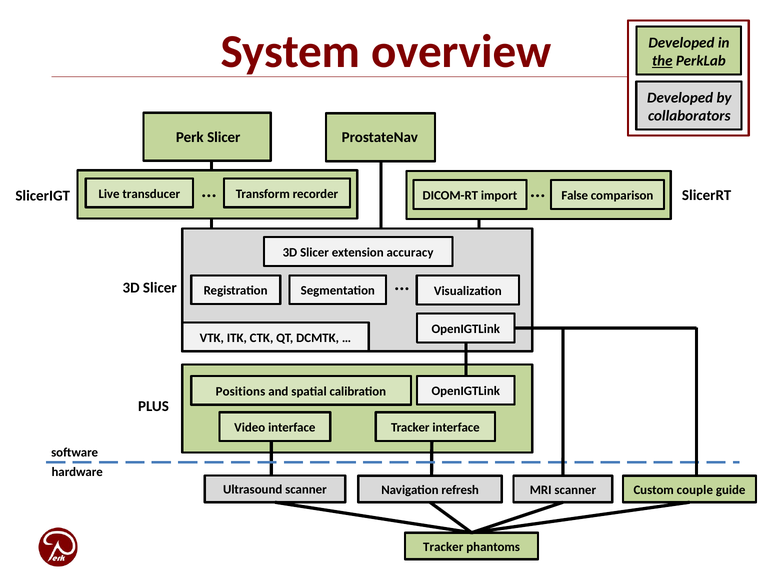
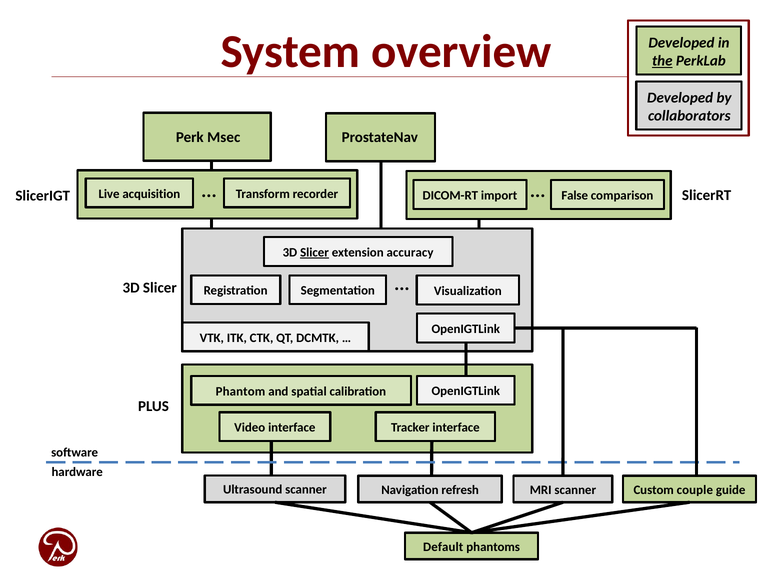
Perk Slicer: Slicer -> Msec (224, 137)
transducer: transducer -> acquisition (151, 194)
Slicer underline: none -> present (314, 252)
Positions: Positions -> Phantom (240, 391)
Tracker: Tracker -> Default (443, 547)
